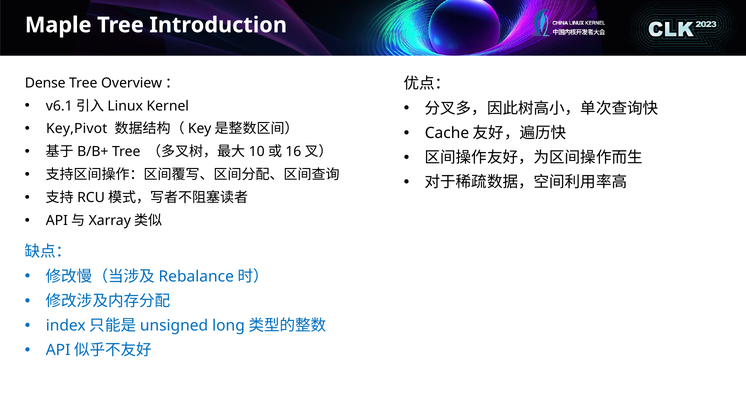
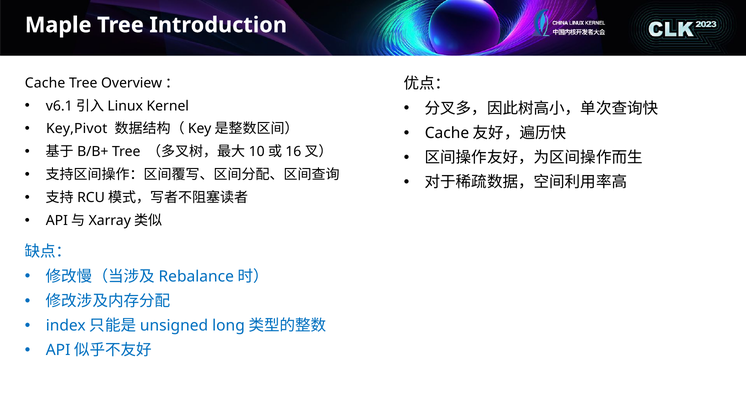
Dense: Dense -> Cache (45, 83)
